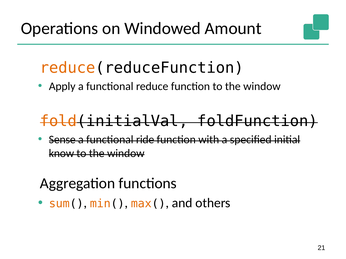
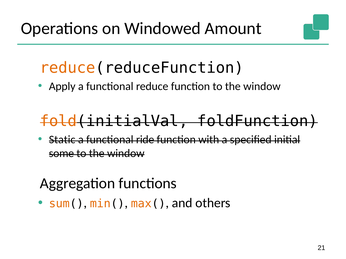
Sense: Sense -> Static (62, 140)
know: know -> some (61, 154)
